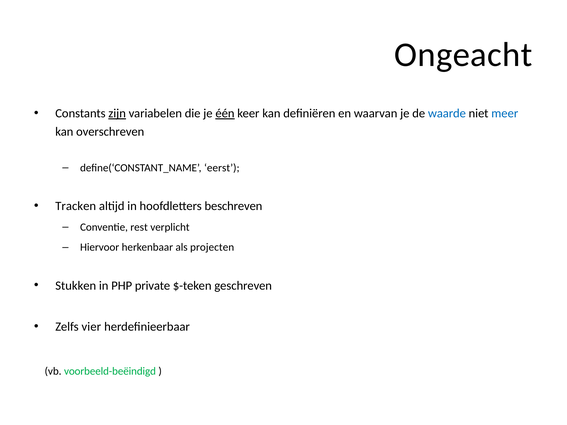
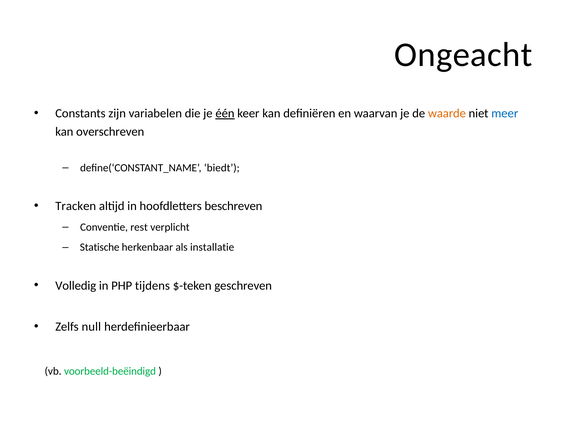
zijn underline: present -> none (117, 114)
waarde colour: blue -> orange (447, 114)
eerst: eerst -> biedt (222, 168)
Hiervoor: Hiervoor -> Statische (100, 247)
projecten: projecten -> installatie (212, 247)
Stukken: Stukken -> Volledig (76, 286)
private: private -> tijdens (152, 286)
vier: vier -> null (91, 327)
